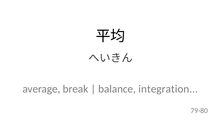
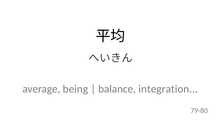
break: break -> being (75, 89)
